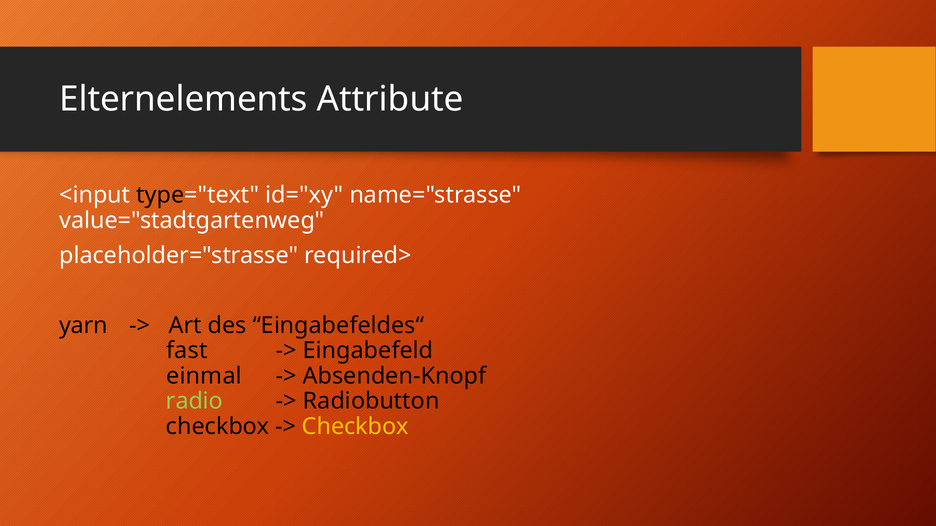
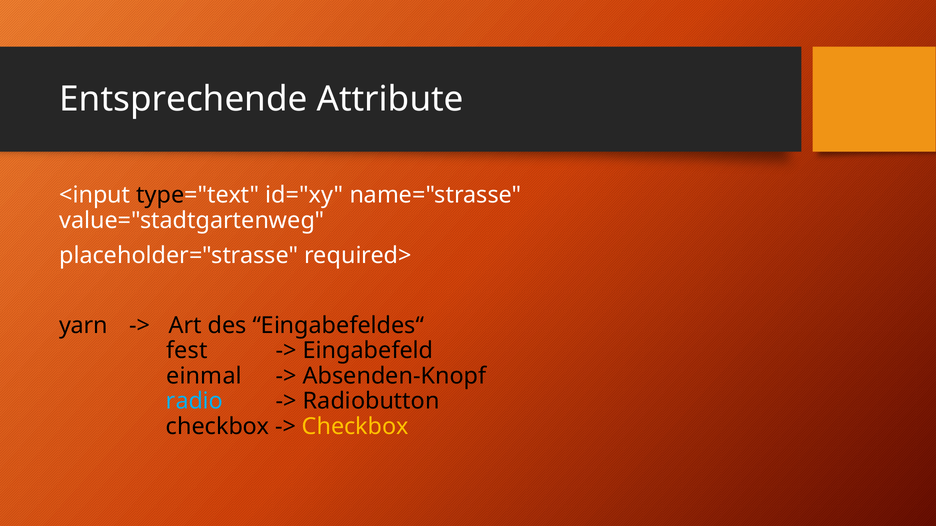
Elternelements: Elternelements -> Entsprechende (183, 99)
fast: fast -> fest (187, 351)
radio colour: light green -> light blue (194, 402)
